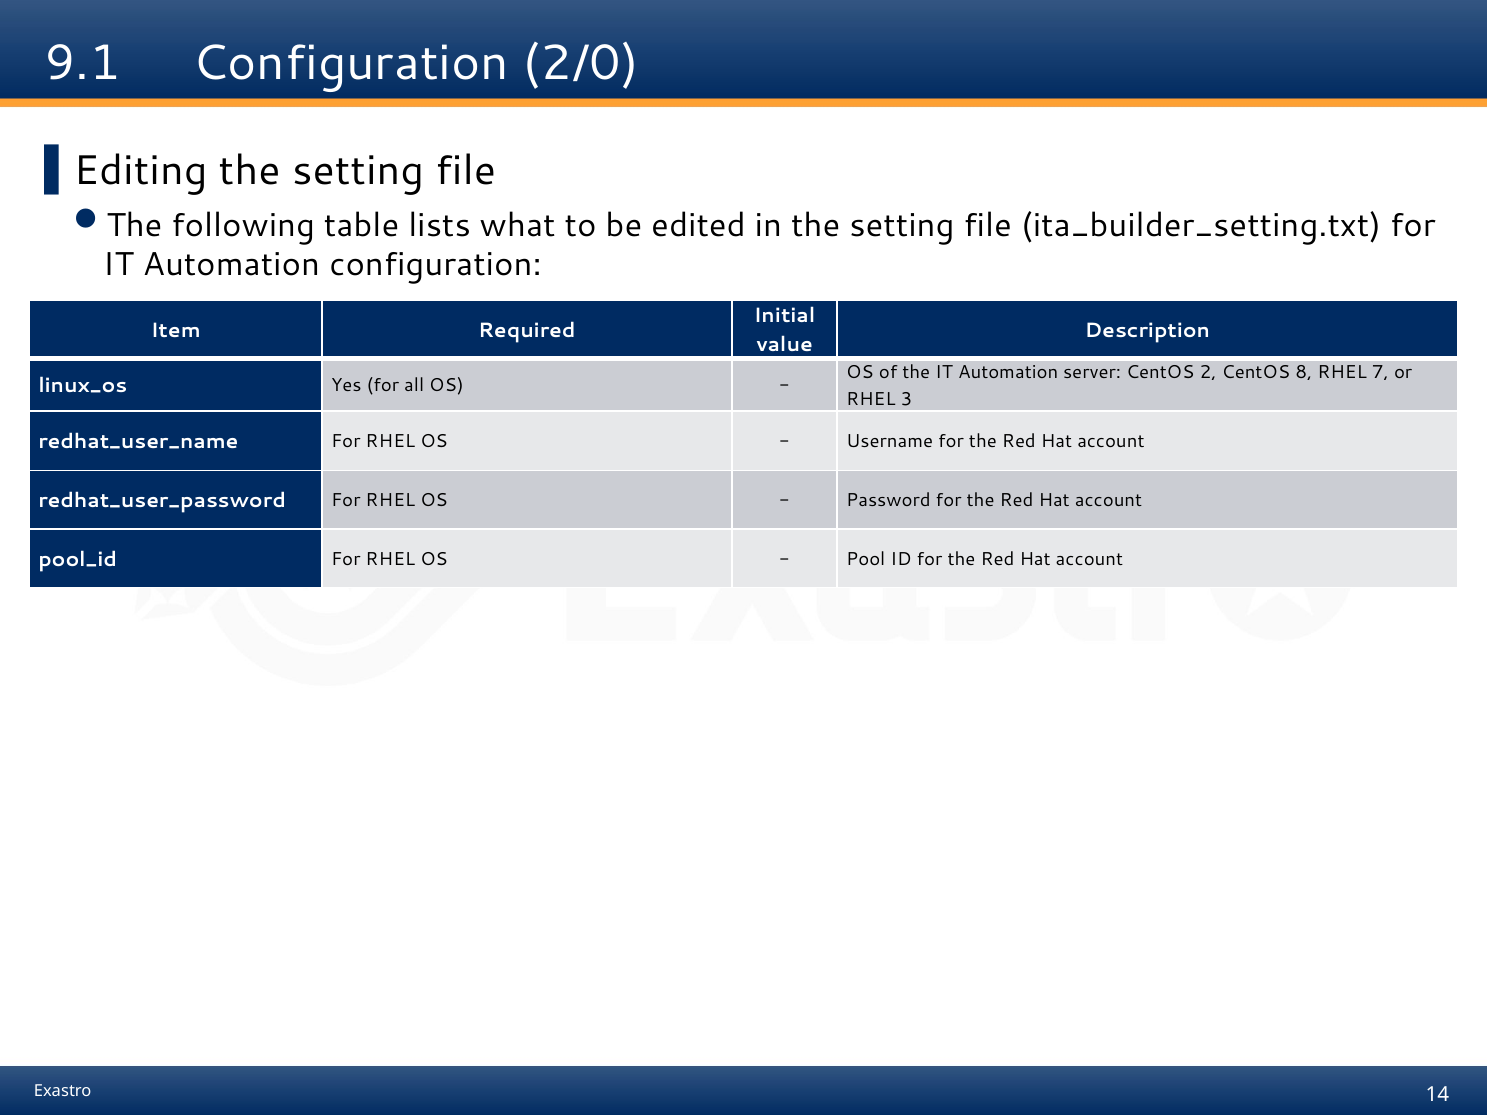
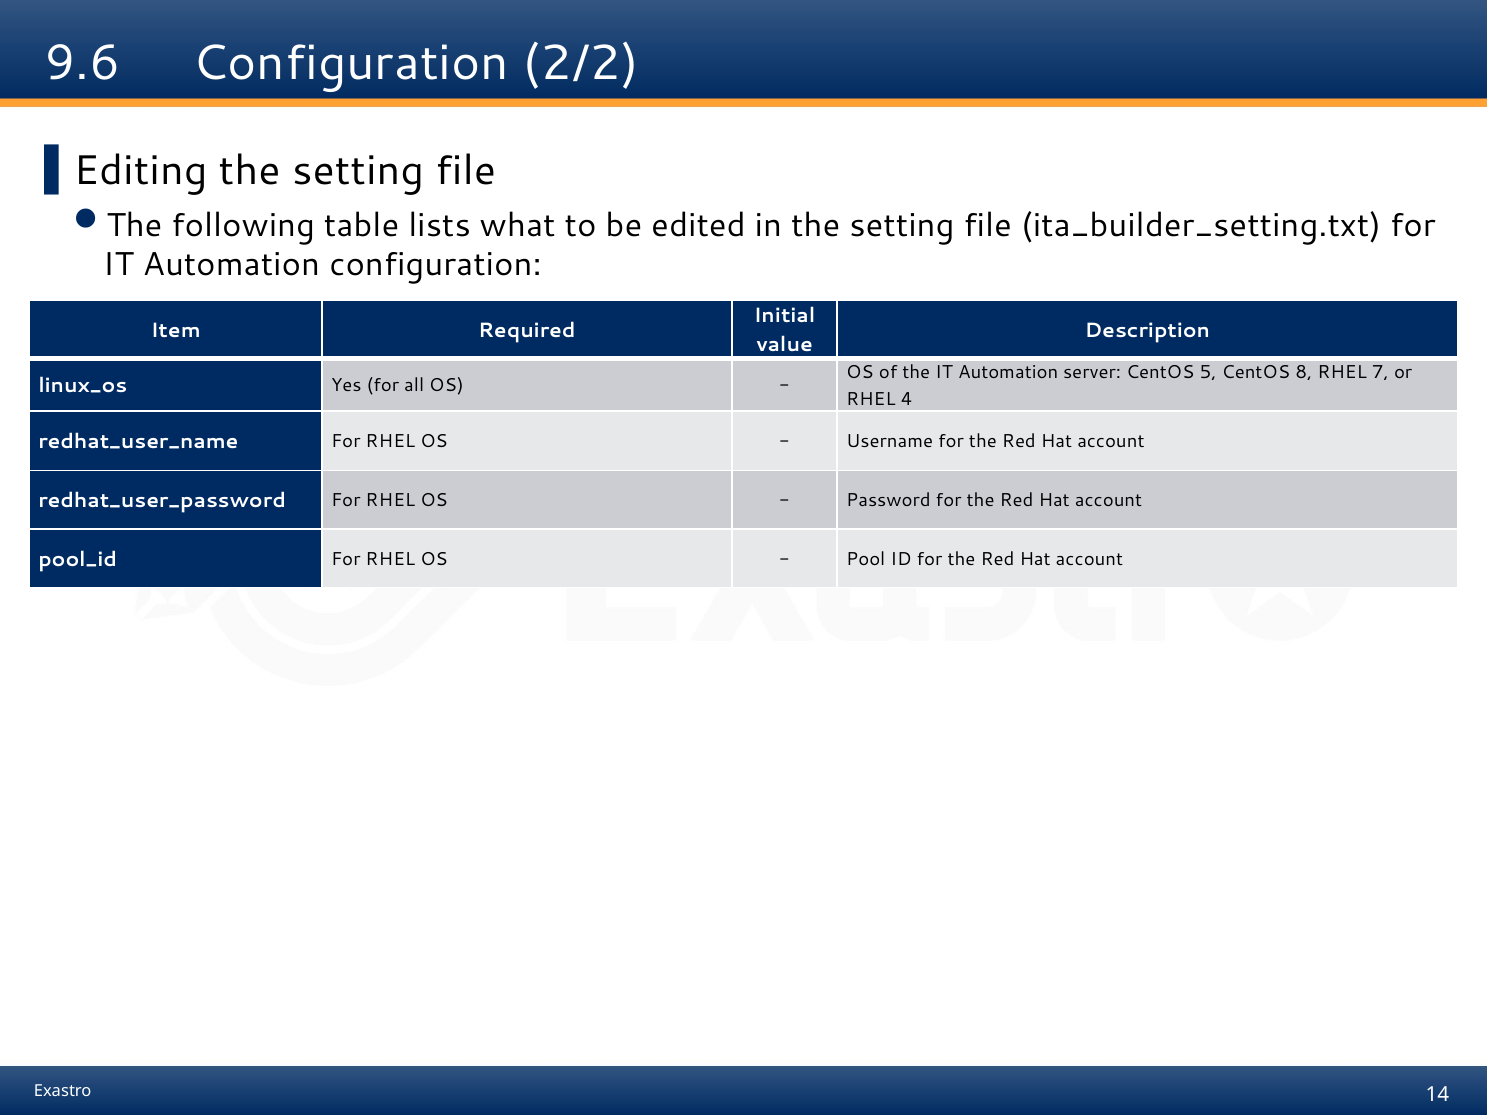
9.1: 9.1 -> 9.6 (82, 63)
2/0: 2/0 -> 2/2 (581, 63)
2: 2 -> 5 (1208, 373)
3: 3 -> 4 (907, 399)
